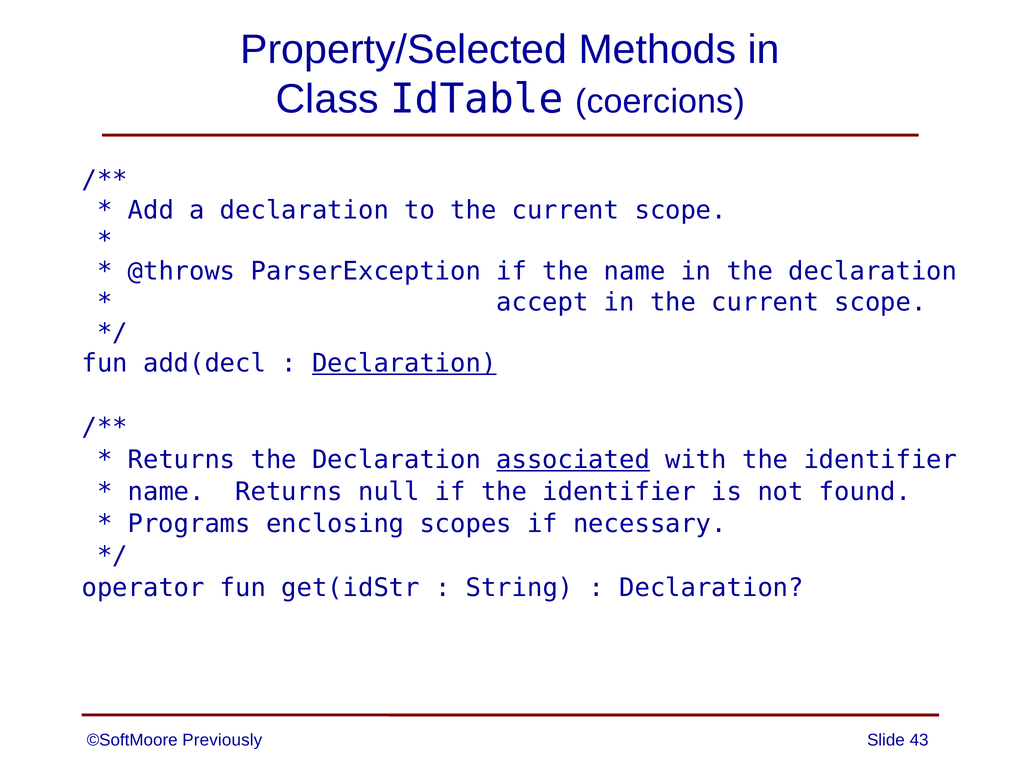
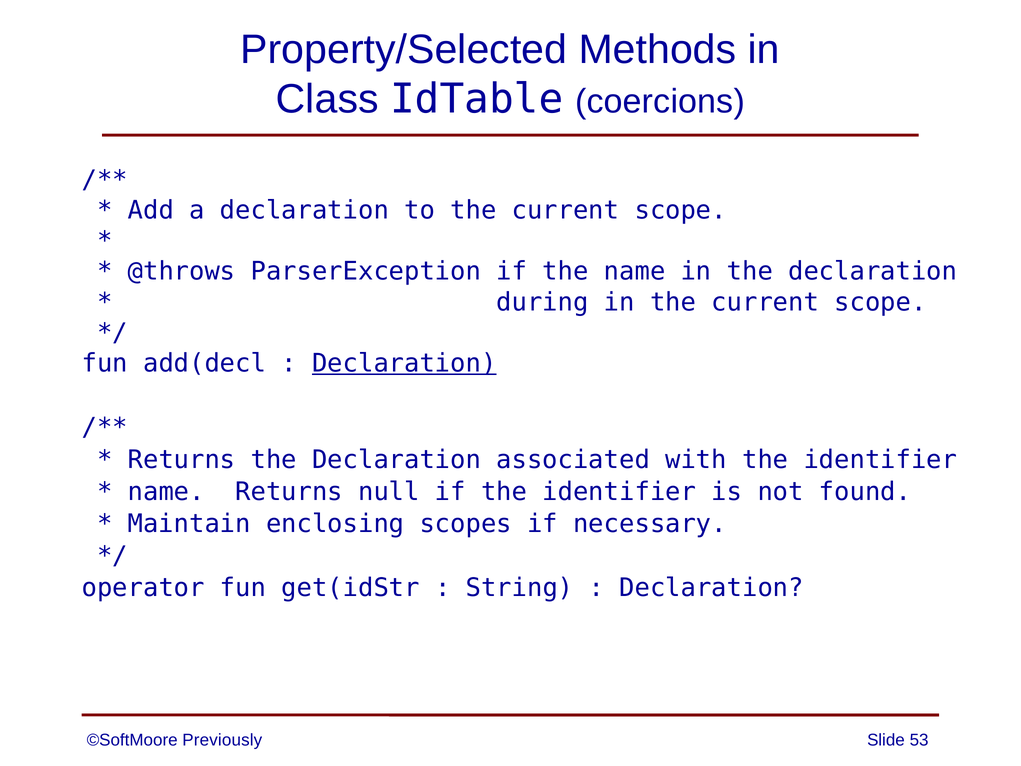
accept: accept -> during (542, 302)
associated underline: present -> none (573, 459)
Programs: Programs -> Maintain (189, 524)
43: 43 -> 53 (919, 740)
